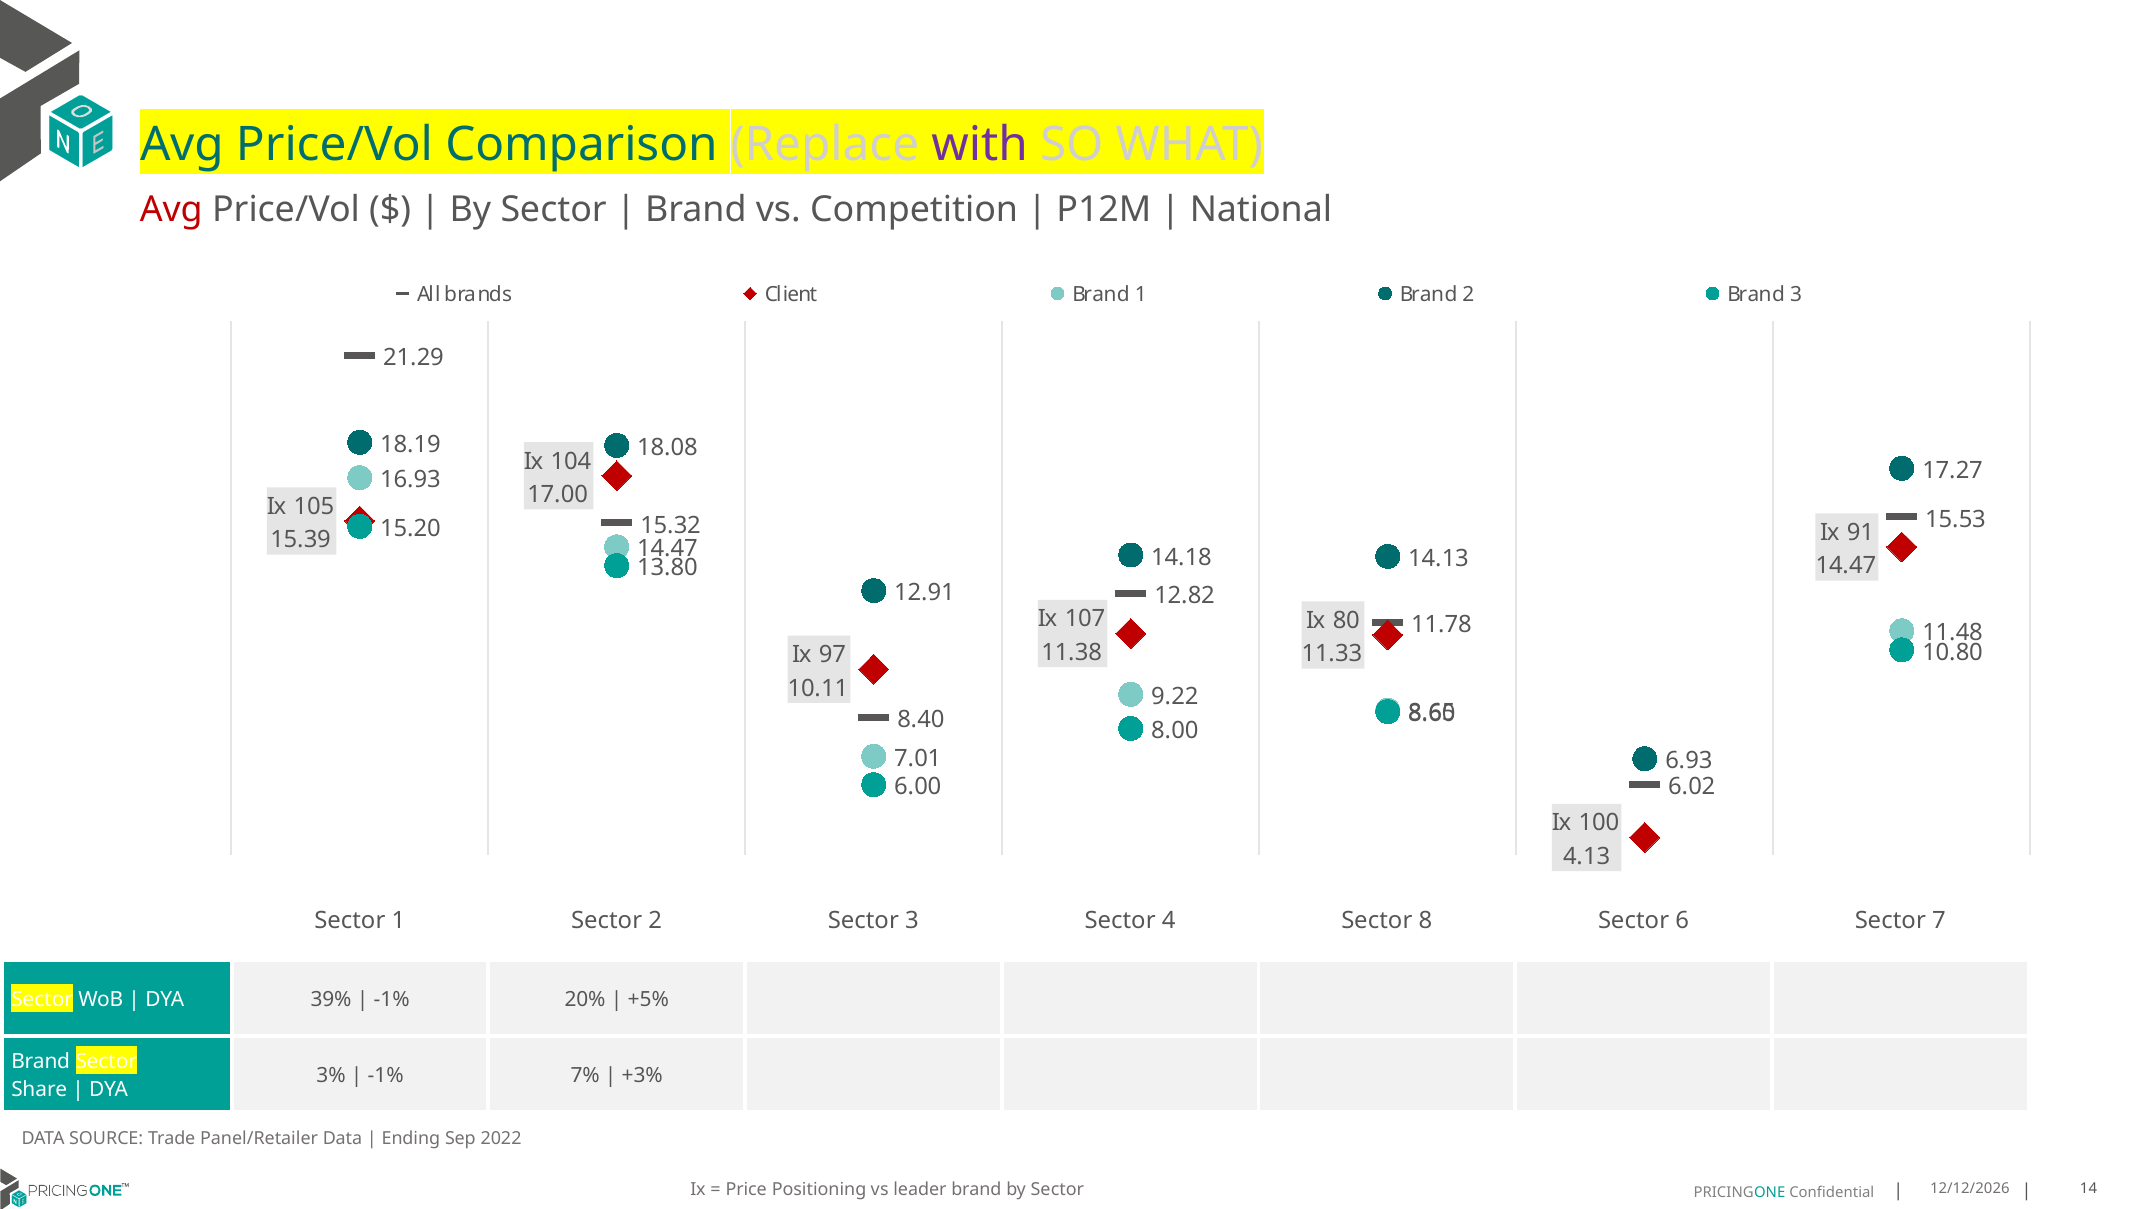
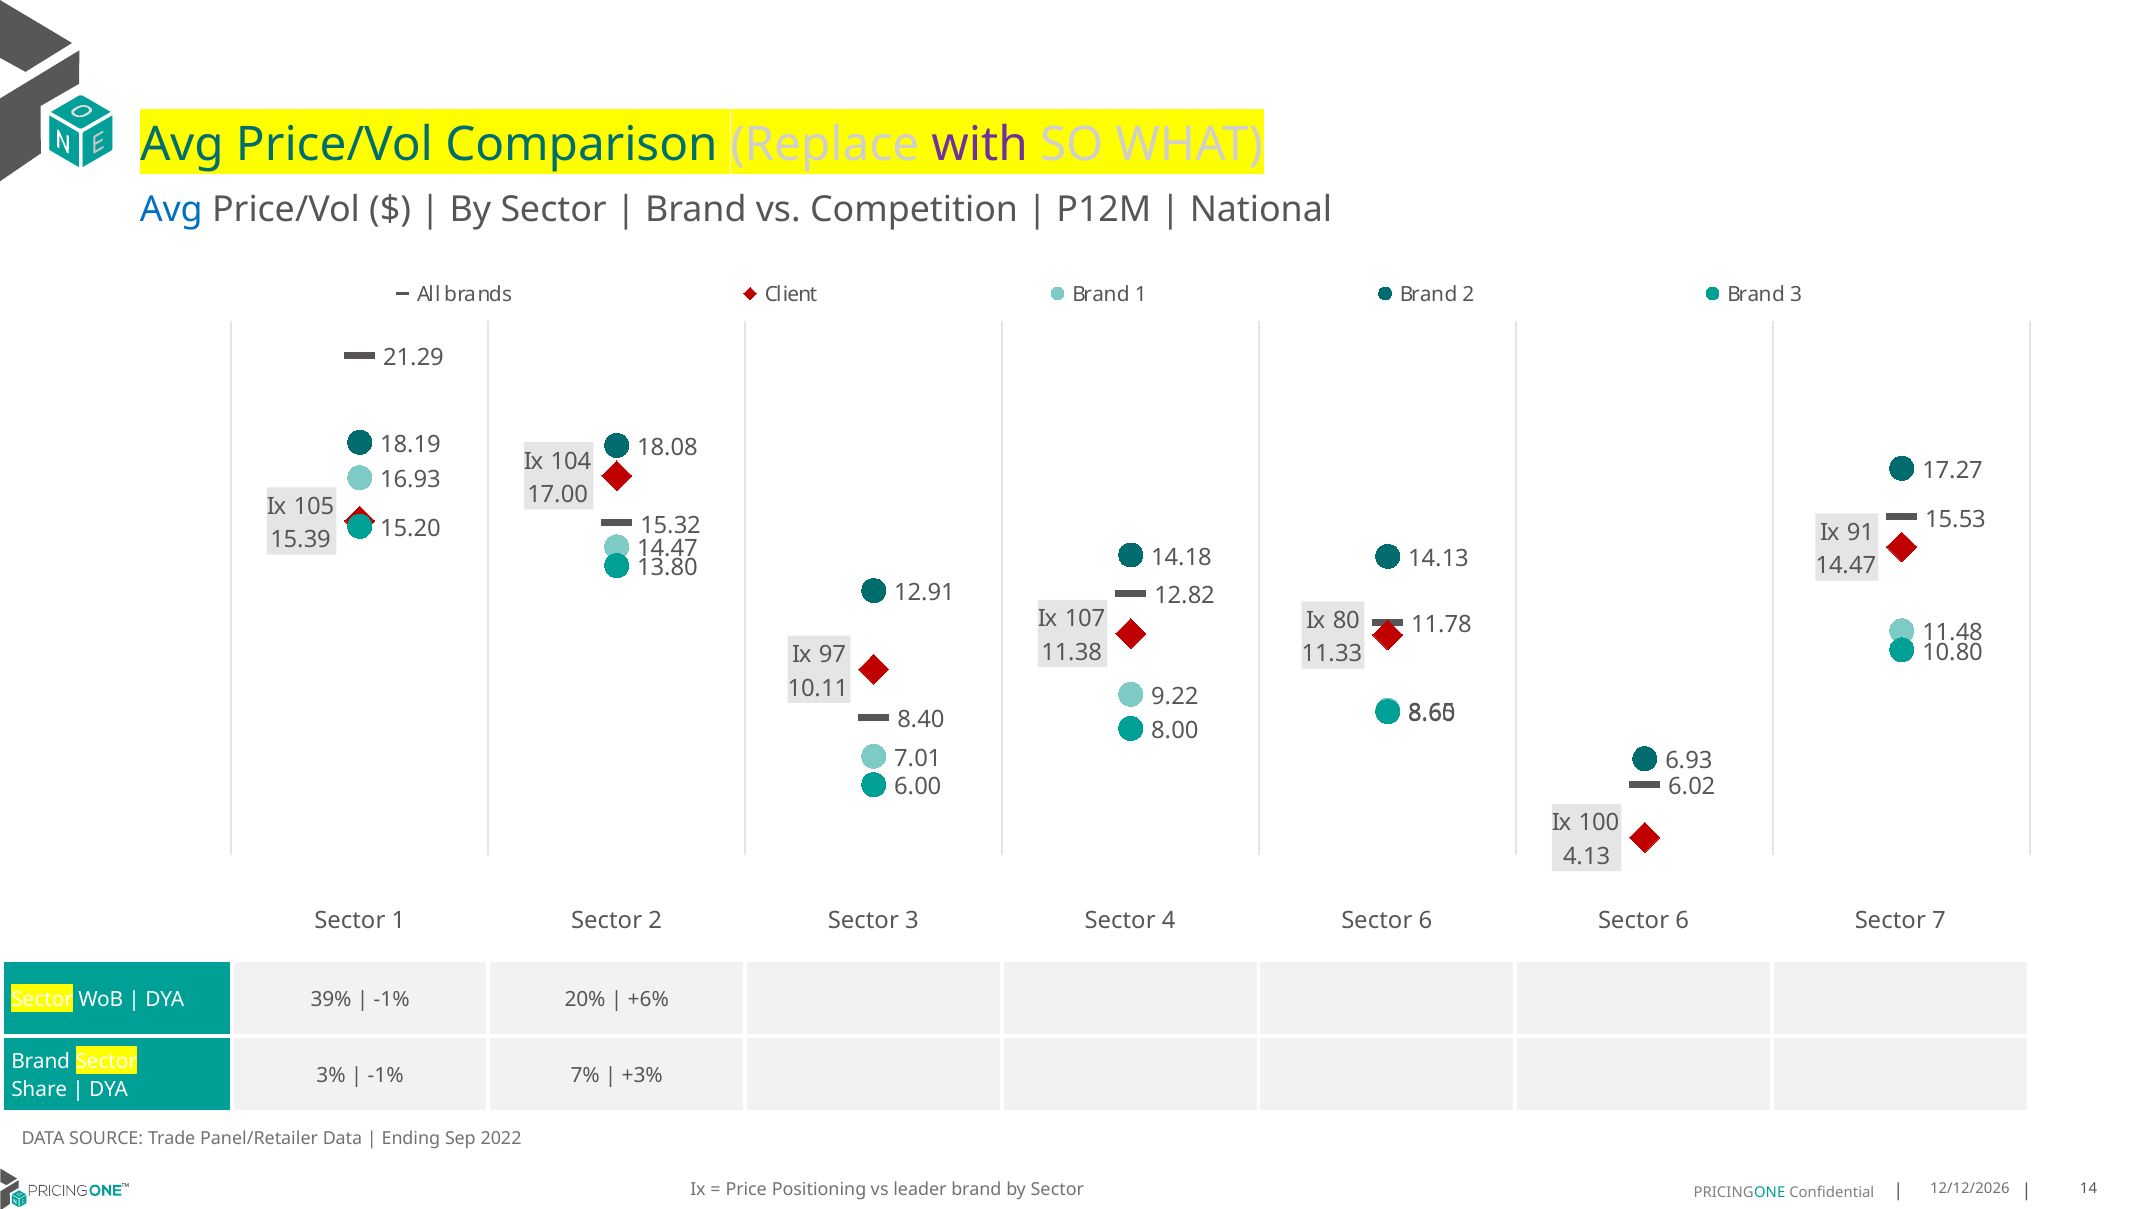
Avg colour: red -> blue (171, 210)
4 Sector 8: 8 -> 6 (1425, 921)
+5%: +5% -> +6% (648, 1000)
